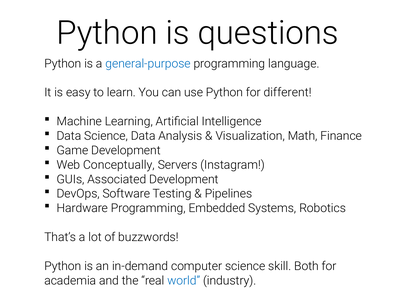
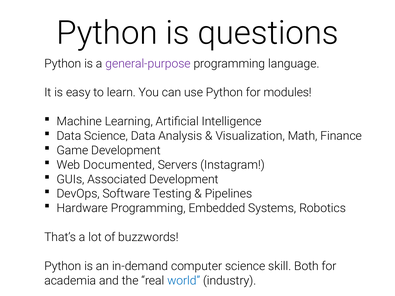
general-purpose colour: blue -> purple (148, 64)
different: different -> modules (288, 93)
Conceptually: Conceptually -> Documented (119, 165)
